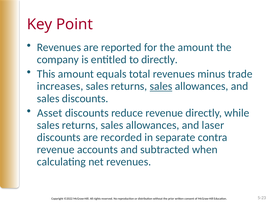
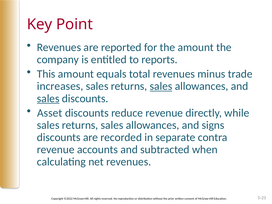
to directly: directly -> reports (159, 60)
sales underline: none -> present (48, 98)
laser: laser -> signs (213, 125)
